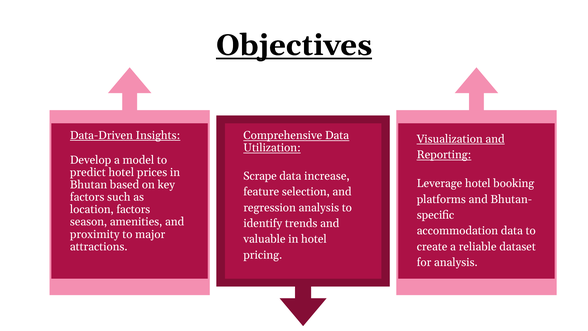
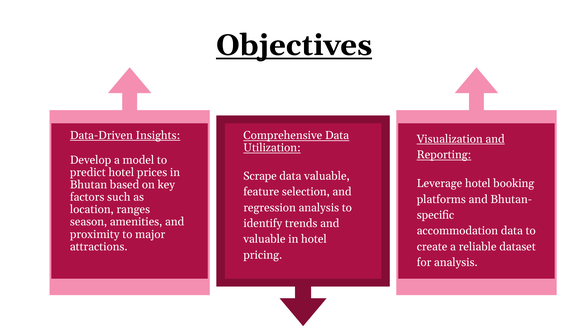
data increase: increase -> valuable (327, 176)
location factors: factors -> ranges (133, 209)
